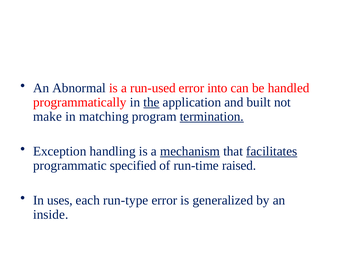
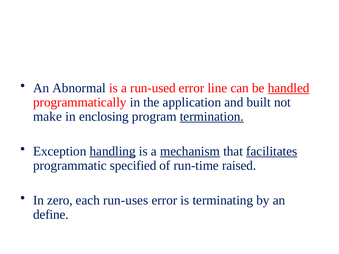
into: into -> line (217, 88)
handled underline: none -> present (289, 88)
the underline: present -> none (151, 102)
matching: matching -> enclosing (104, 117)
handling underline: none -> present (113, 151)
uses: uses -> zero (60, 200)
run-type: run-type -> run-uses (126, 200)
generalized: generalized -> terminating (223, 200)
inside: inside -> define (51, 215)
